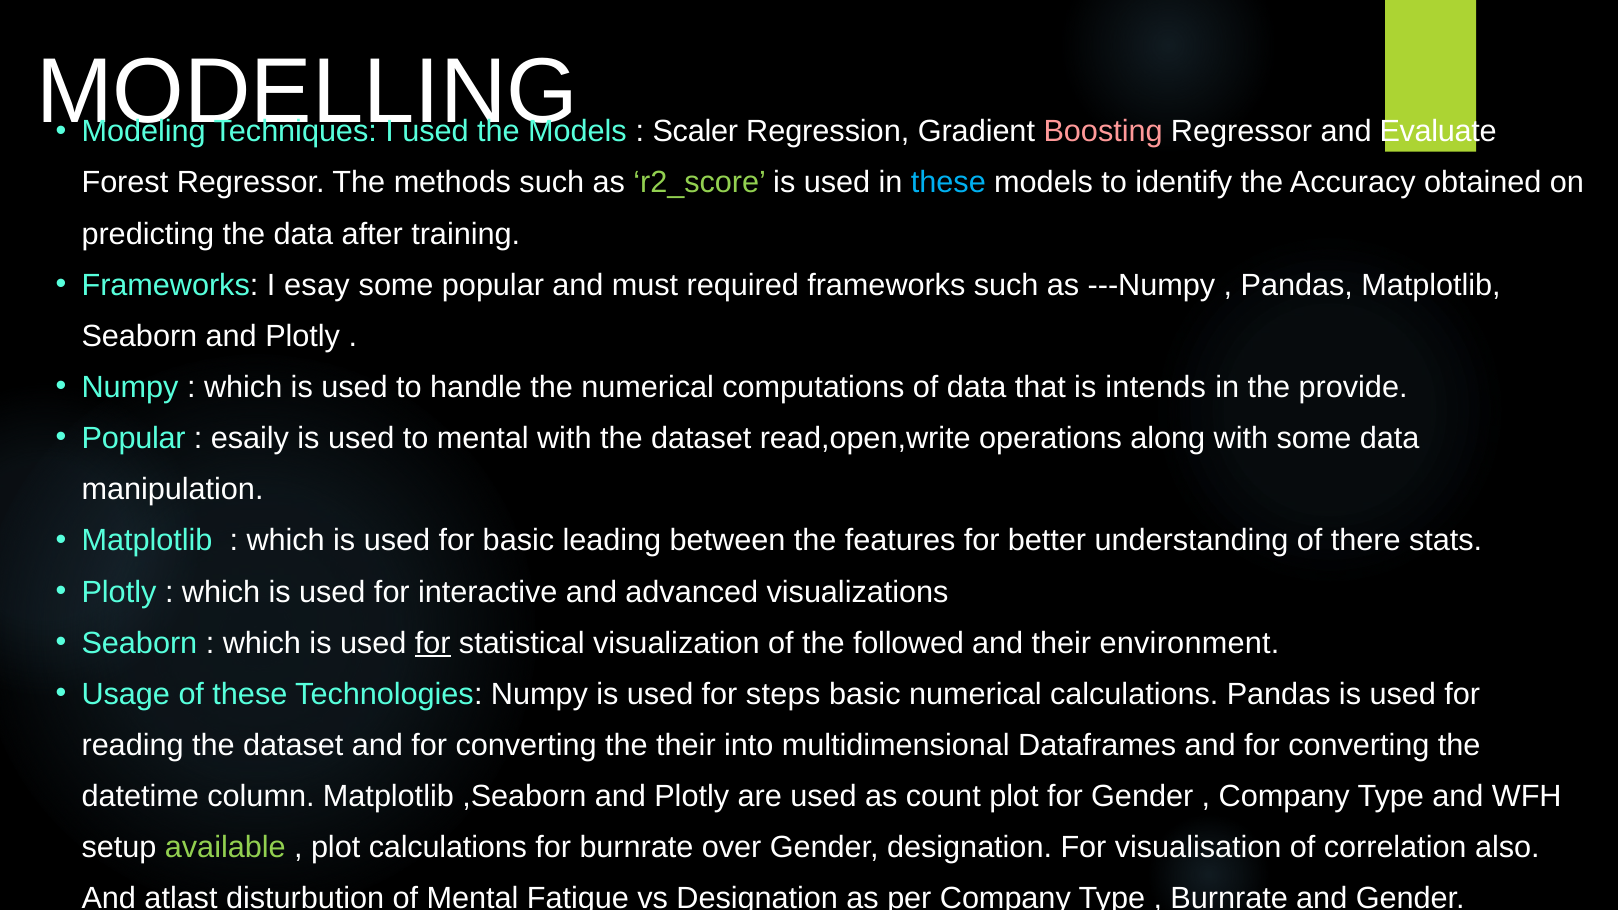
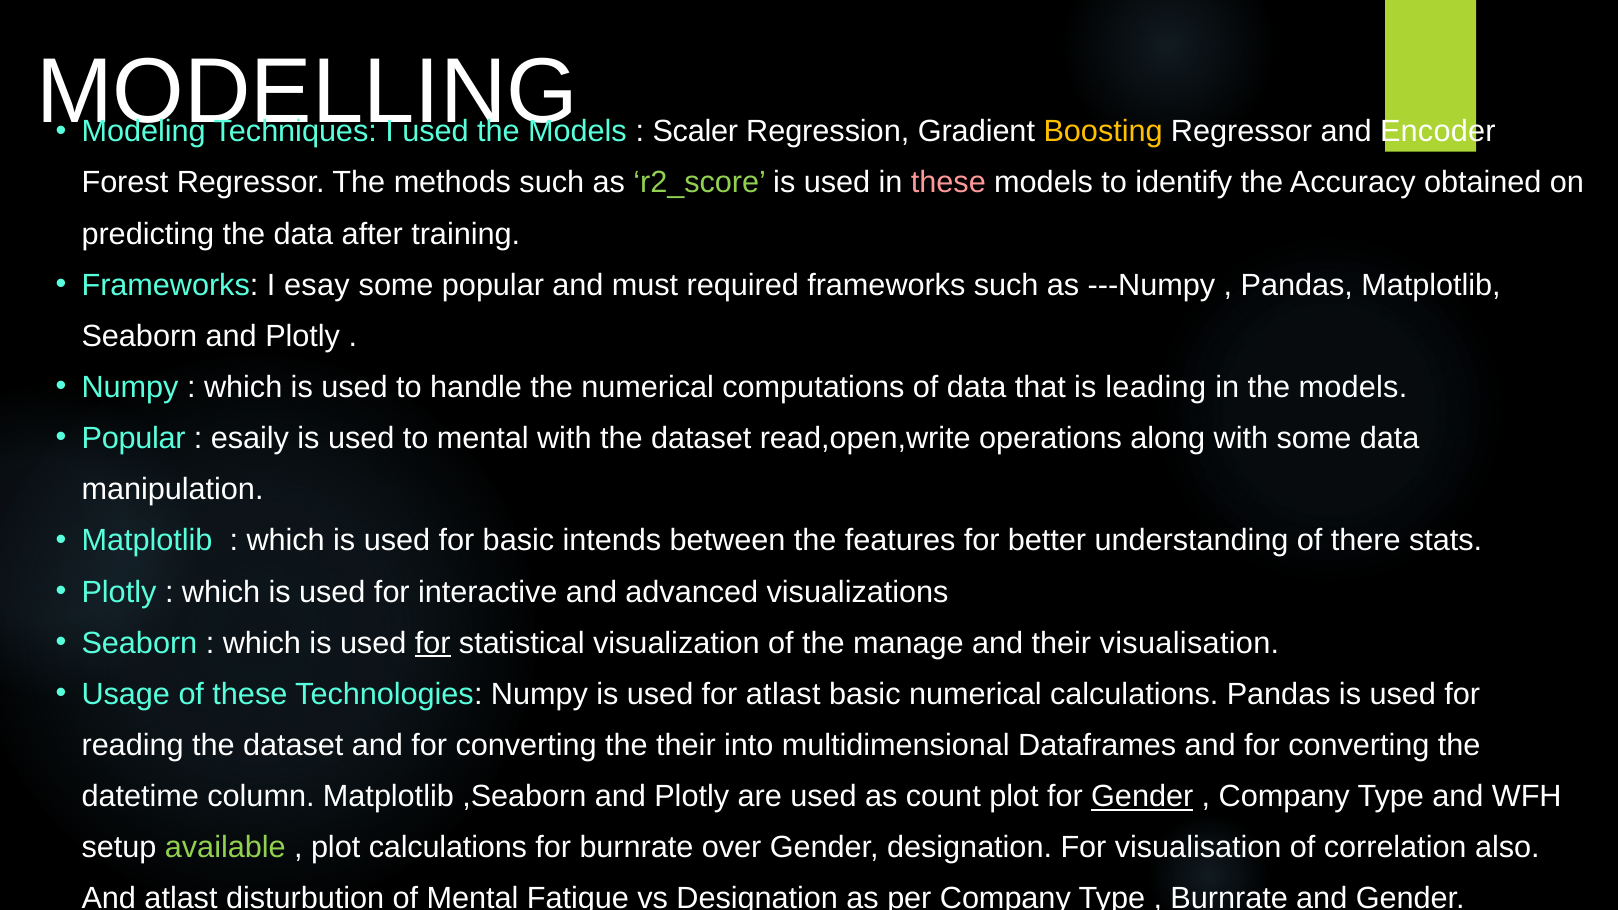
Boosting colour: pink -> yellow (1103, 132)
Evaluate: Evaluate -> Encoder (1438, 132)
these colour: light blue -> pink (948, 183)
intends: intends -> leading (1156, 387)
in the provide: provide -> models (1353, 387)
leading: leading -> intends (612, 541)
followed: followed -> manage (908, 643)
their environment: environment -> visualisation (1189, 643)
for steps: steps -> atlast (783, 694)
Gender underline: none -> present (1142, 797)
